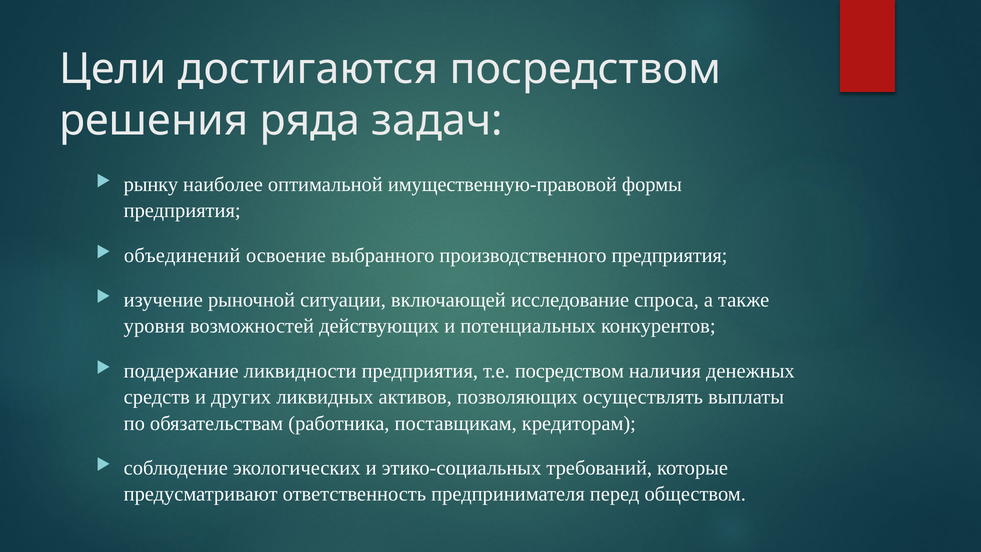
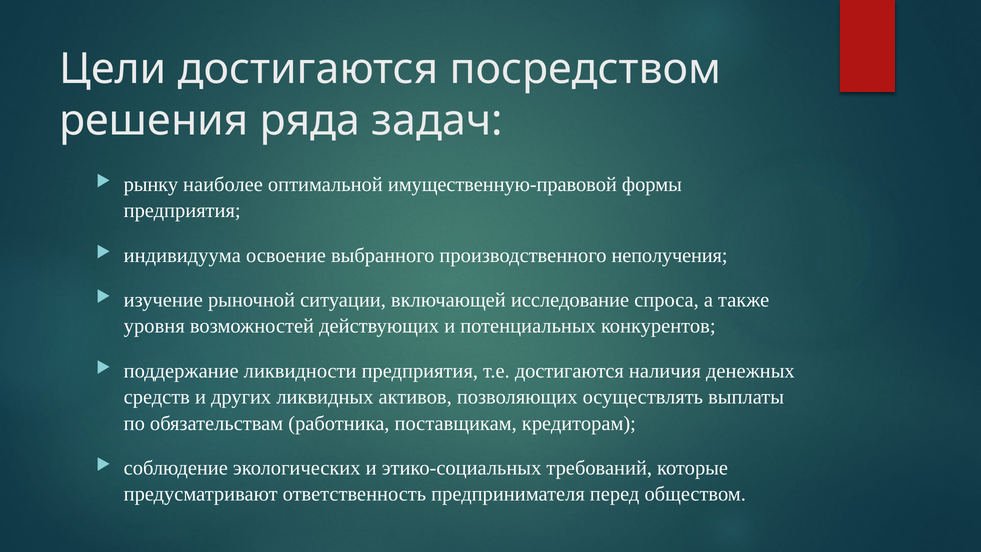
объединений: объединений -> индивидуума (182, 255)
производственного предприятия: предприятия -> неполучения (670, 255)
т.е посредством: посредством -> достигаются (569, 371)
